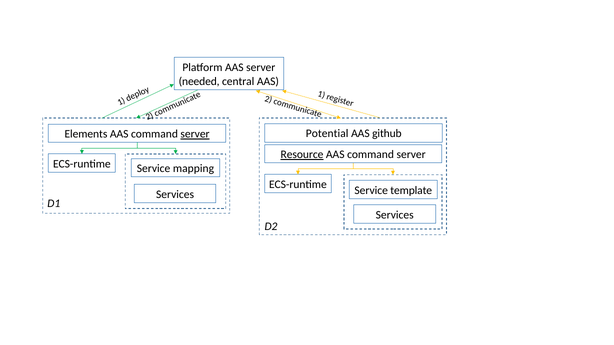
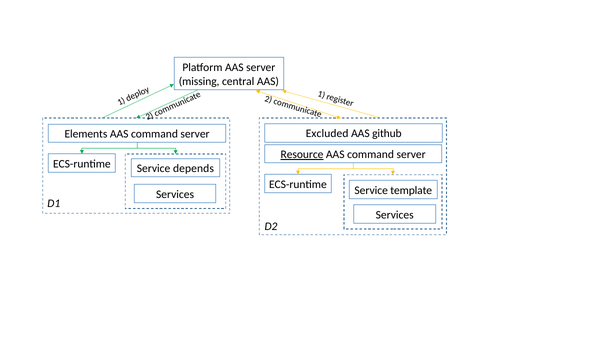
needed: needed -> missing (199, 81)
Potential: Potential -> Excluded (327, 134)
server underline: present -> none (195, 134)
mapping: mapping -> depends (193, 169)
